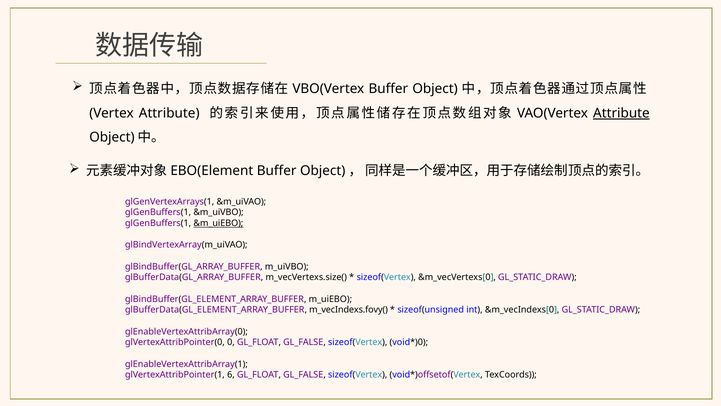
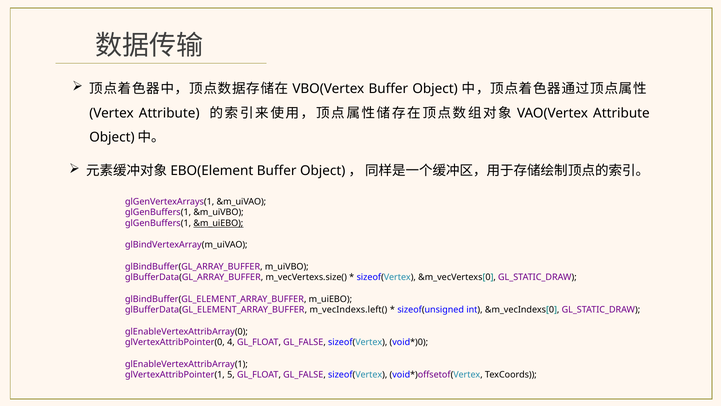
Attribute underline: present -> none (621, 113)
m_vecIndexs.fovy(: m_vecIndexs.fovy( -> m_vecIndexs.left( (348, 310)
0: 0 -> 4 (231, 342)
6: 6 -> 5 (231, 374)
